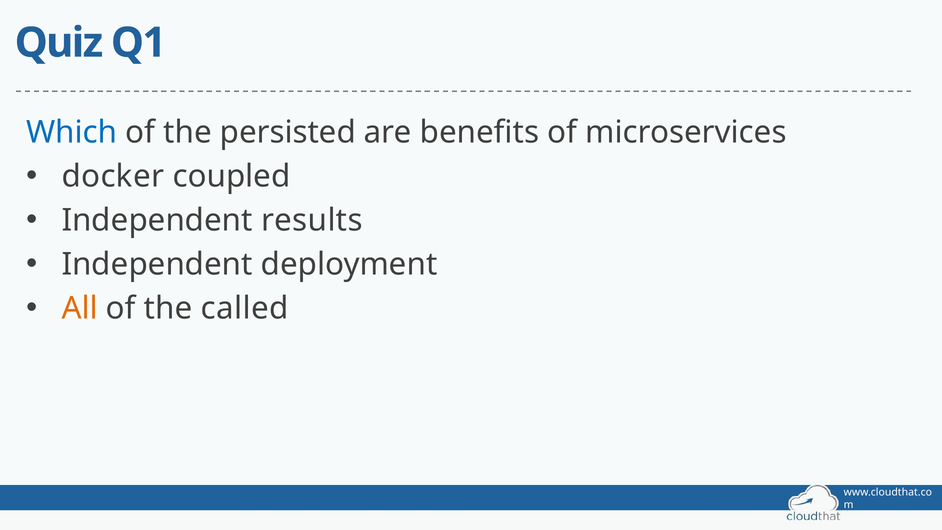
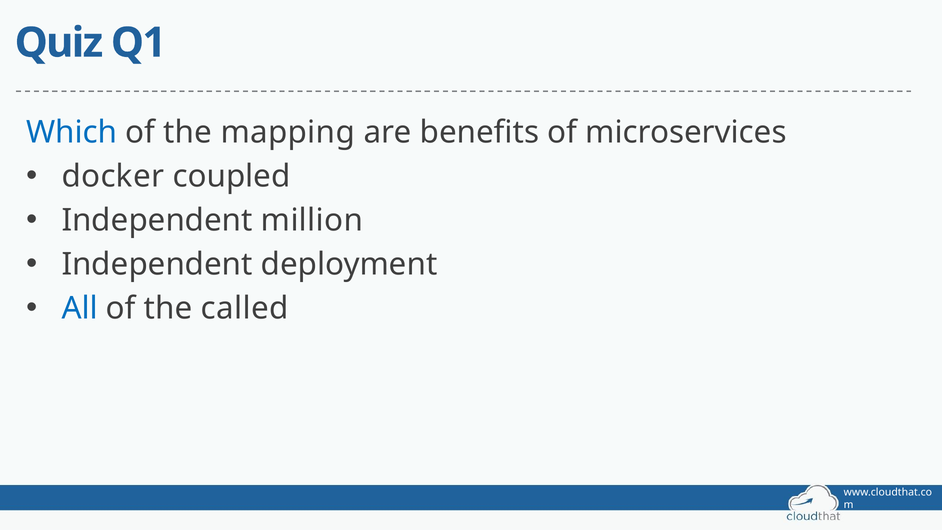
persisted: persisted -> mapping (288, 133)
results: results -> million (312, 220)
All colour: orange -> blue (80, 308)
